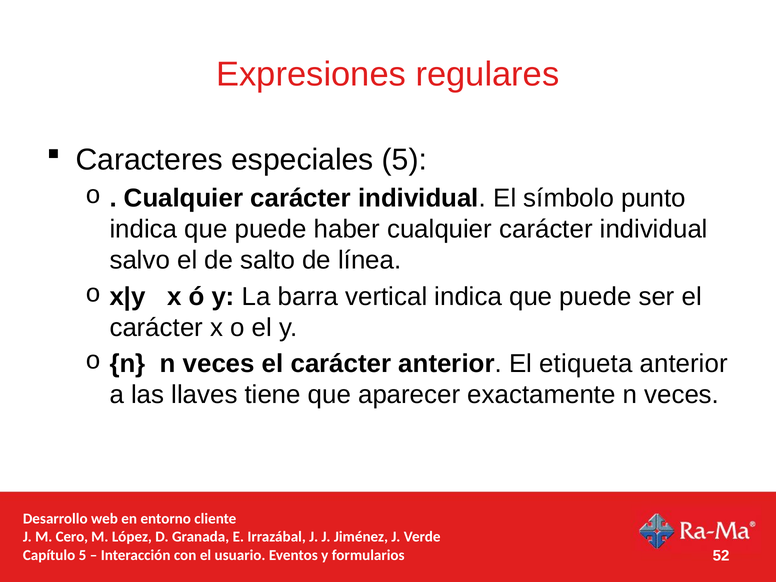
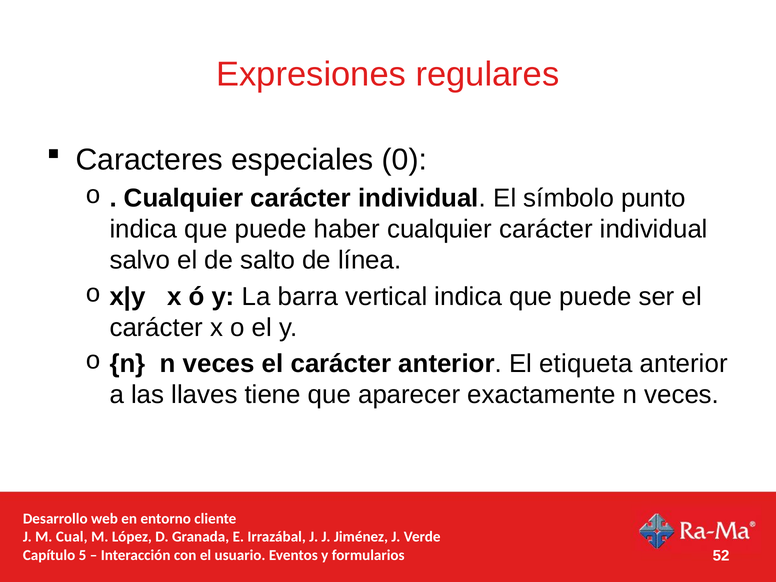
especiales 5: 5 -> 0 (404, 160)
Cero: Cero -> Cual (72, 537)
